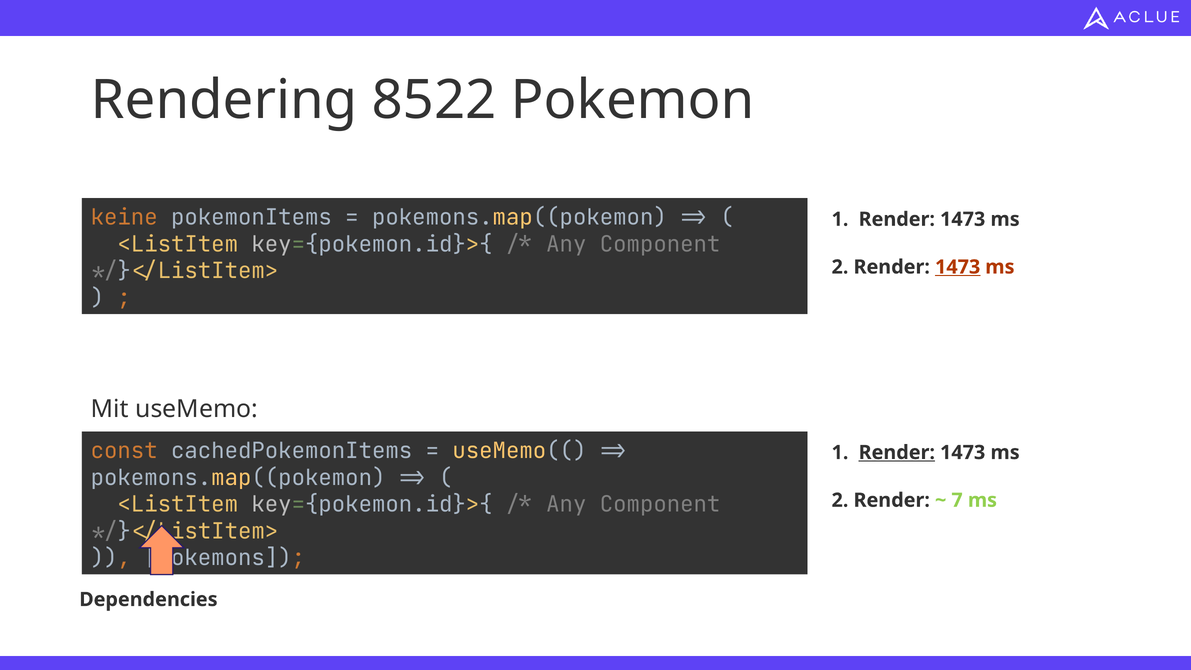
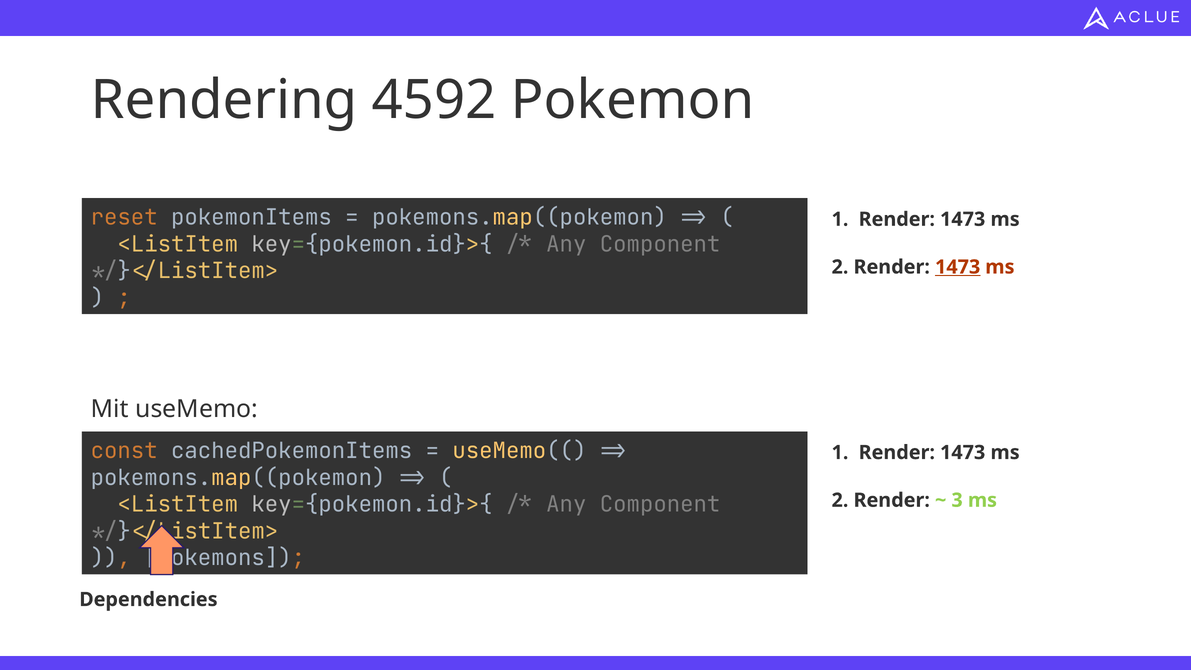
8522: 8522 -> 4592 (434, 100)
keine: keine -> reset (124, 217)
Render underline: present -> none (897, 452)
7: 7 -> 3 (957, 500)
